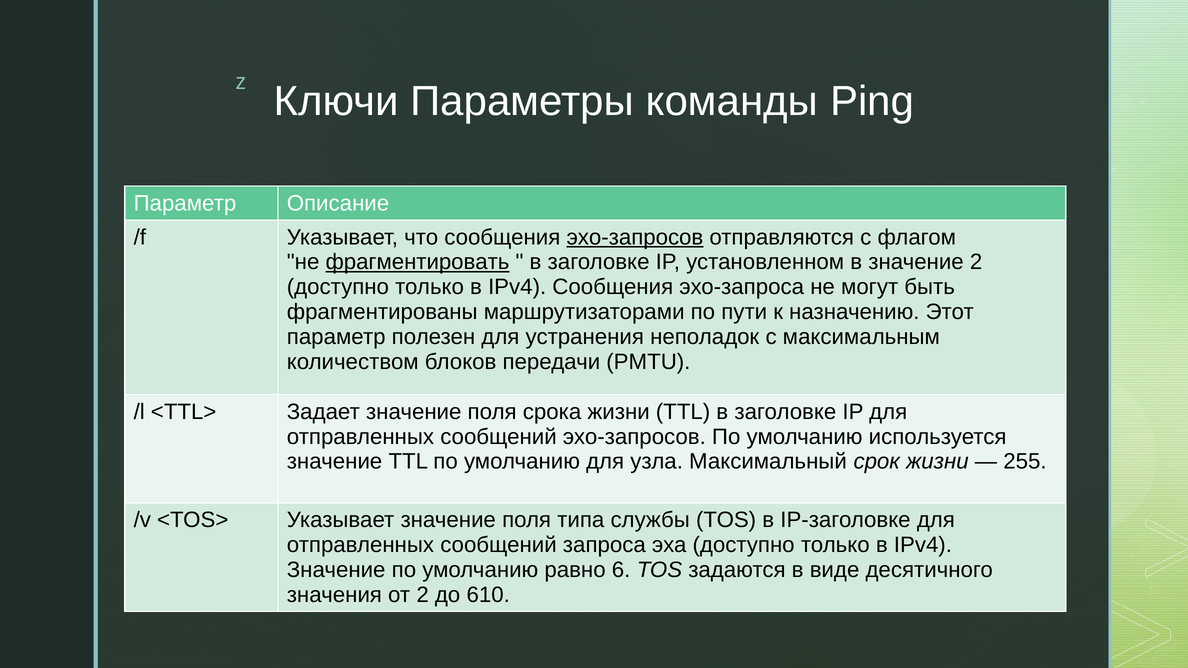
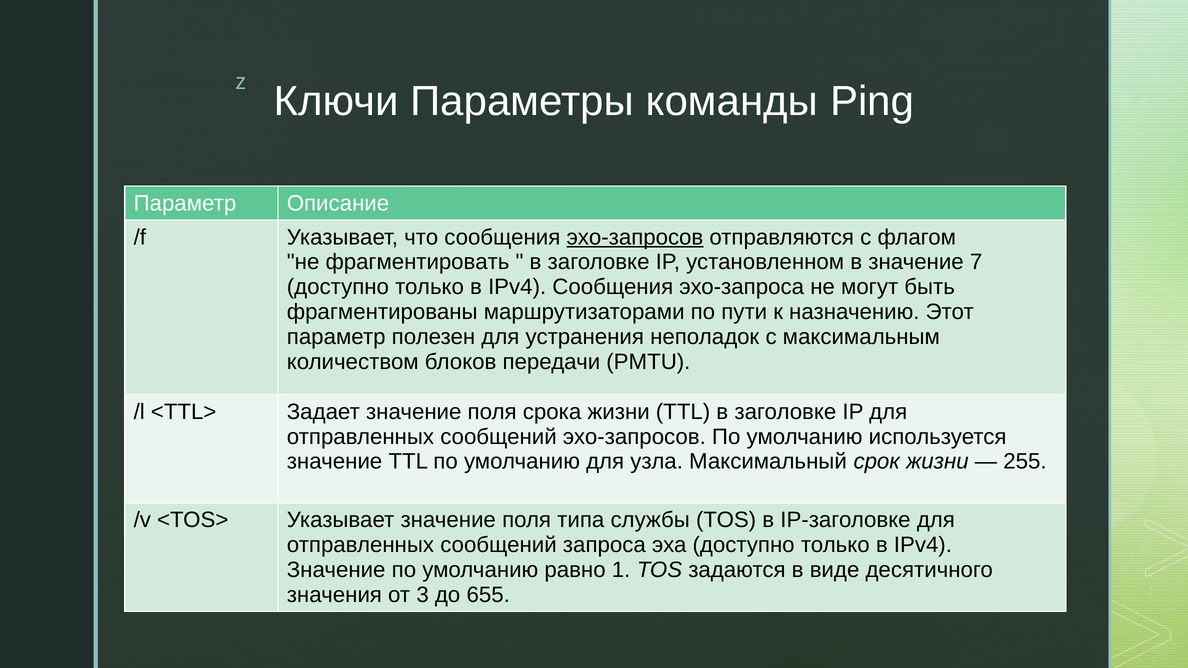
фрагментировать underline: present -> none (417, 262)
значение 2: 2 -> 7 (976, 262)
6: 6 -> 1 (621, 570)
от 2: 2 -> 3 (423, 595)
610: 610 -> 655 (488, 595)
